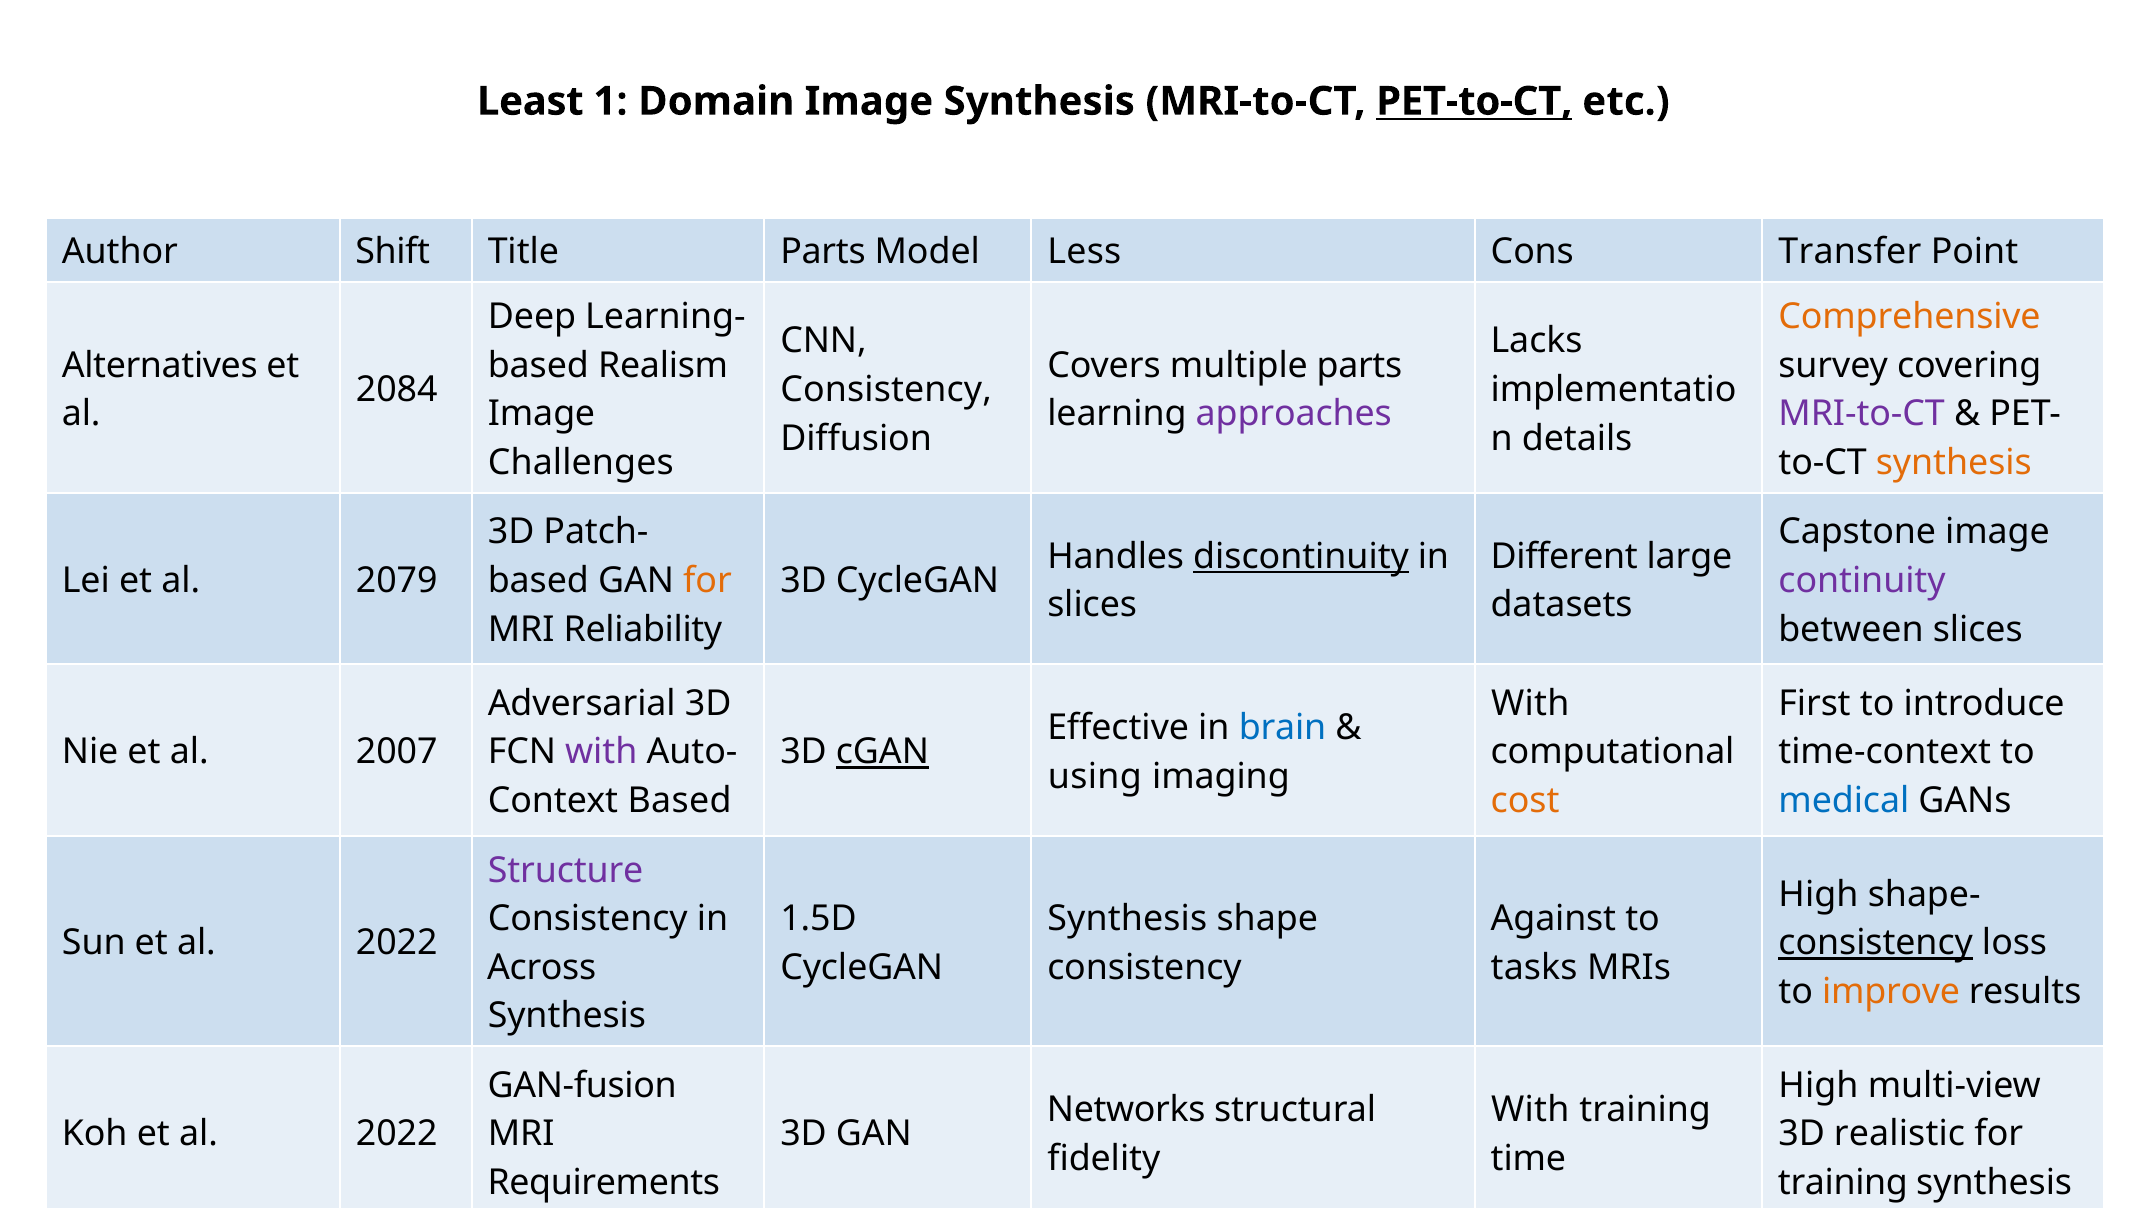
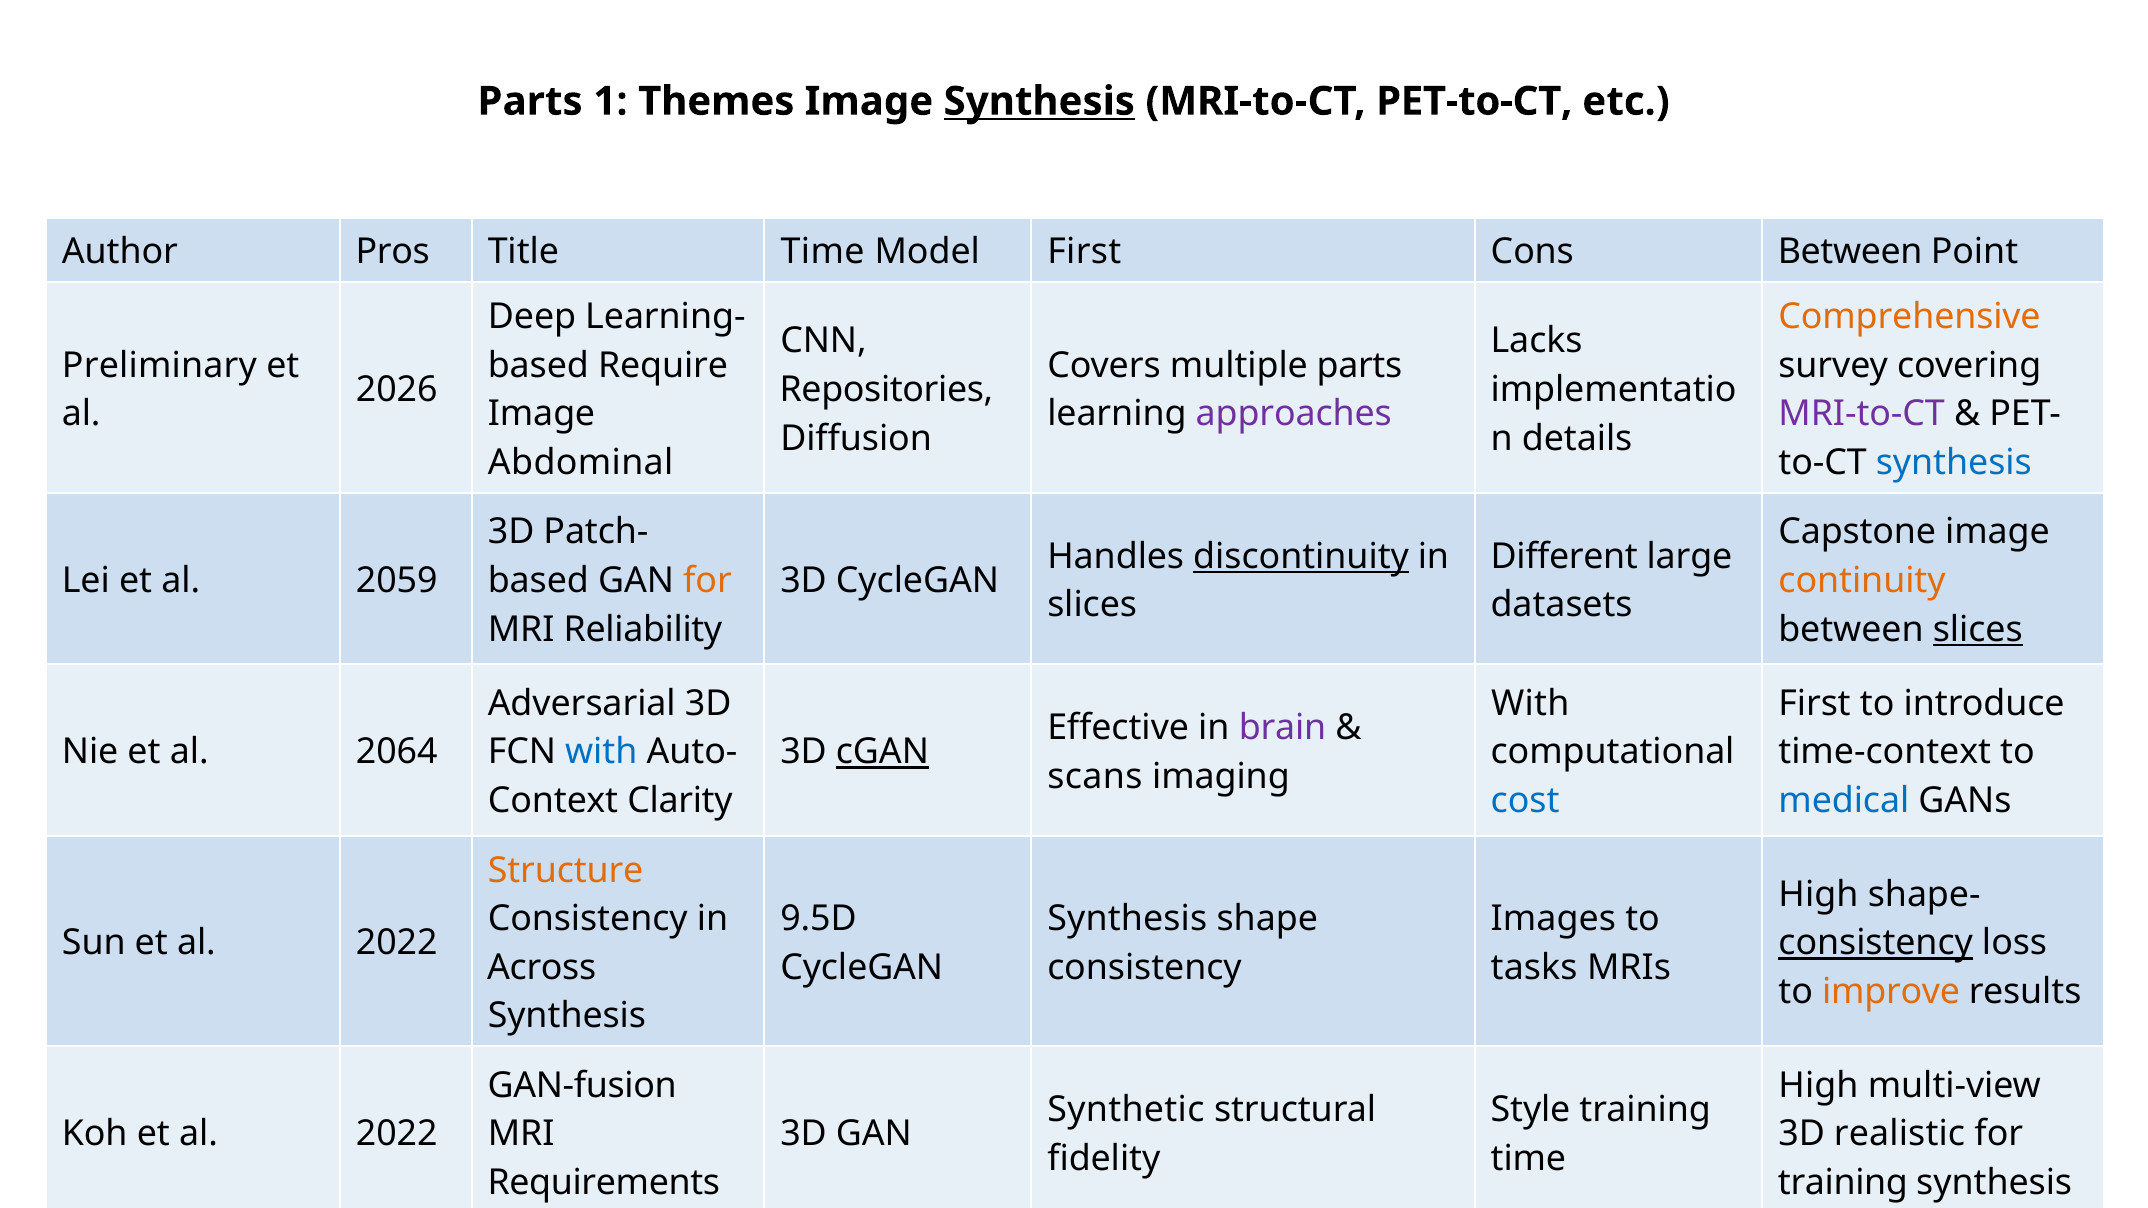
Least: Least -> Parts (530, 101)
Domain: Domain -> Themes (716, 101)
Synthesis underline: none -> present (1039, 101)
PET-to-CT underline: present -> none (1474, 101)
Shift: Shift -> Pros (393, 252)
Title Parts: Parts -> Time (823, 252)
Model Less: Less -> First (1084, 252)
Cons Transfer: Transfer -> Between (1850, 252)
Alternatives: Alternatives -> Preliminary (159, 365)
Realism: Realism -> Require (663, 365)
2084: 2084 -> 2026 (397, 390)
Consistency: Consistency -> Repositories (886, 390)
Challenges: Challenges -> Abdominal (581, 463)
synthesis colour: orange -> blue (1954, 463)
2079: 2079 -> 2059 (397, 581)
continuity colour: purple -> orange (1862, 581)
slices underline: none -> present (1978, 629)
brain colour: blue -> purple (1282, 728)
2007: 2007 -> 2064 (397, 752)
with colour: purple -> blue (601, 752)
using: using -> scans (1095, 777)
Based: Based -> Clarity (680, 801)
cost colour: orange -> blue (1525, 801)
Structure colour: purple -> orange (566, 870)
1.5D: 1.5D -> 9.5D (818, 919)
Against: Against -> Images (1553, 919)
Networks: Networks -> Synthetic (1126, 1110)
With: With -> Style (1531, 1110)
